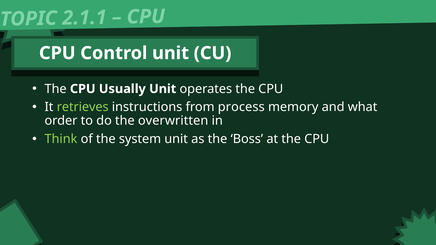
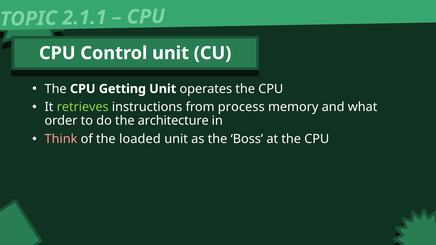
Usually: Usually -> Getting (122, 89)
overwritten: overwritten -> architecture (173, 121)
Think colour: light green -> pink (61, 139)
system: system -> loaded (140, 139)
